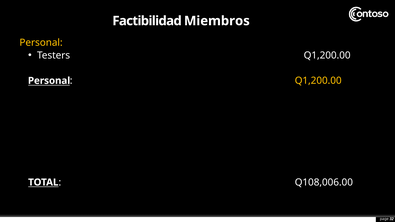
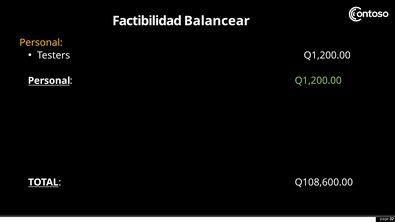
Miembros: Miembros -> Balancear (217, 21)
Q1,200.00 colour: yellow -> light green (318, 81)
Q108,006.00: Q108,006.00 -> Q108,600.00 (324, 182)
